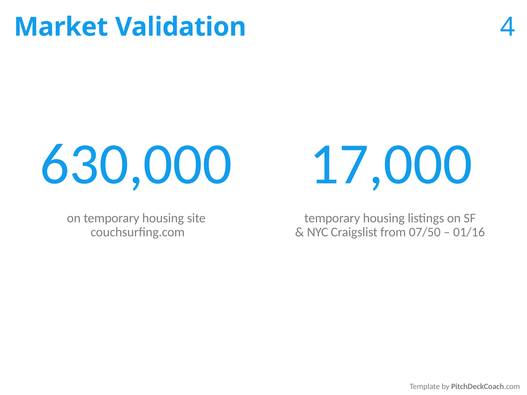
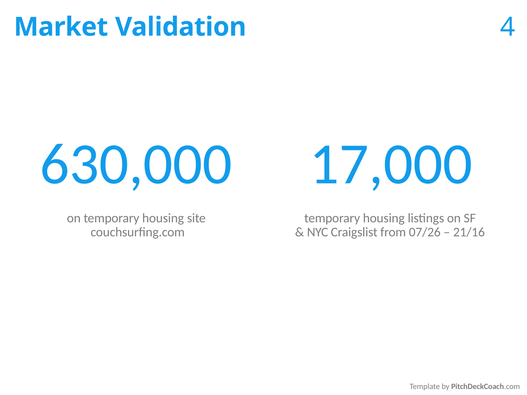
07/50: 07/50 -> 07/26 (425, 232)
01/16: 01/16 -> 21/16 (469, 232)
